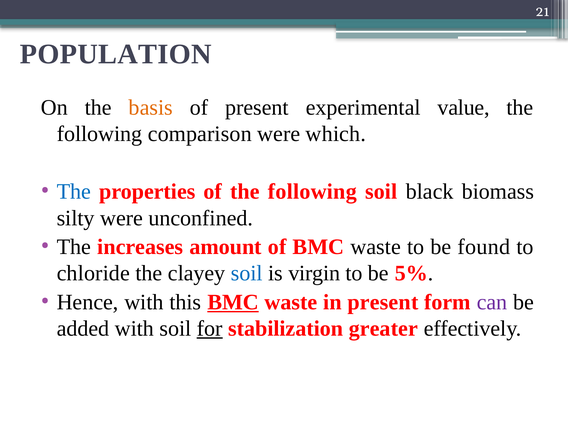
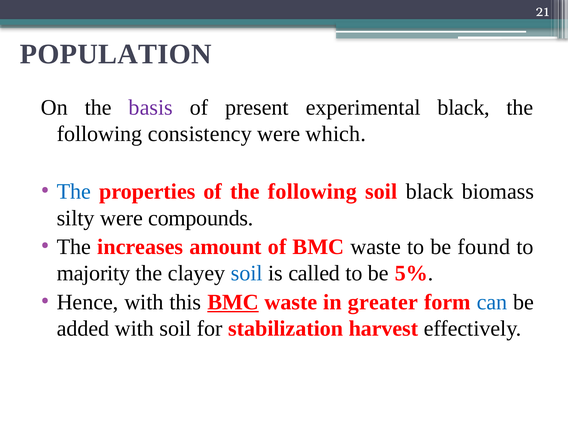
basis colour: orange -> purple (151, 107)
experimental value: value -> black (464, 107)
comparison: comparison -> consistency (200, 134)
unconfined: unconfined -> compounds (201, 218)
chloride: chloride -> majority (93, 273)
virgin: virgin -> called (314, 273)
in present: present -> greater (383, 302)
can colour: purple -> blue (492, 302)
for underline: present -> none (210, 329)
greater: greater -> harvest (383, 329)
